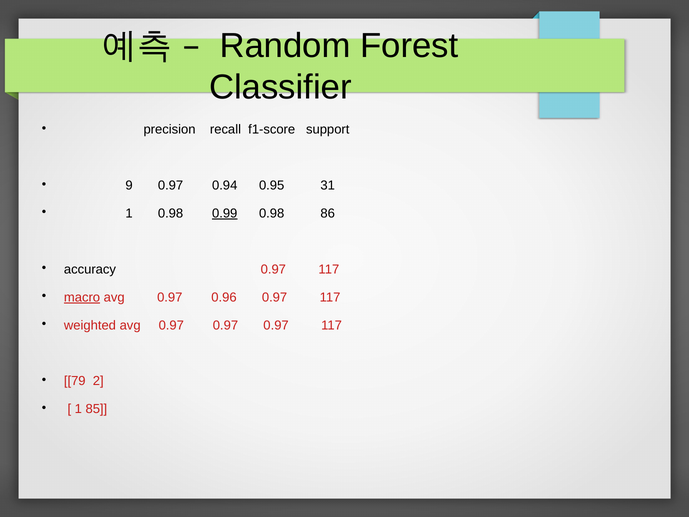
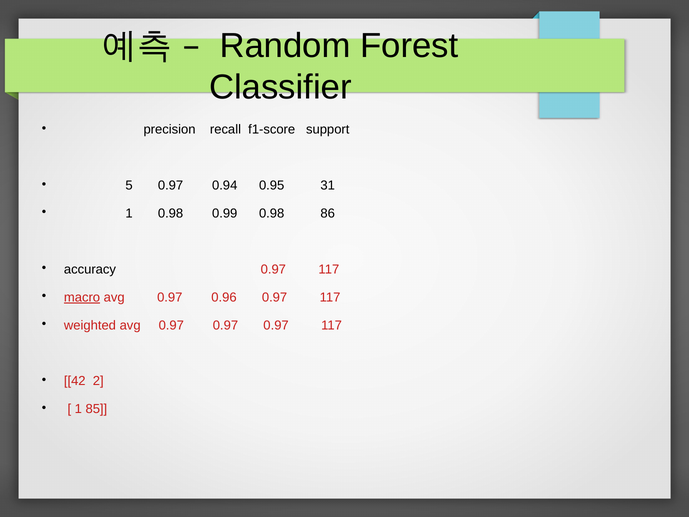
9: 9 -> 5 (129, 185)
0.99 underline: present -> none (225, 213)
79: 79 -> 42 (75, 381)
